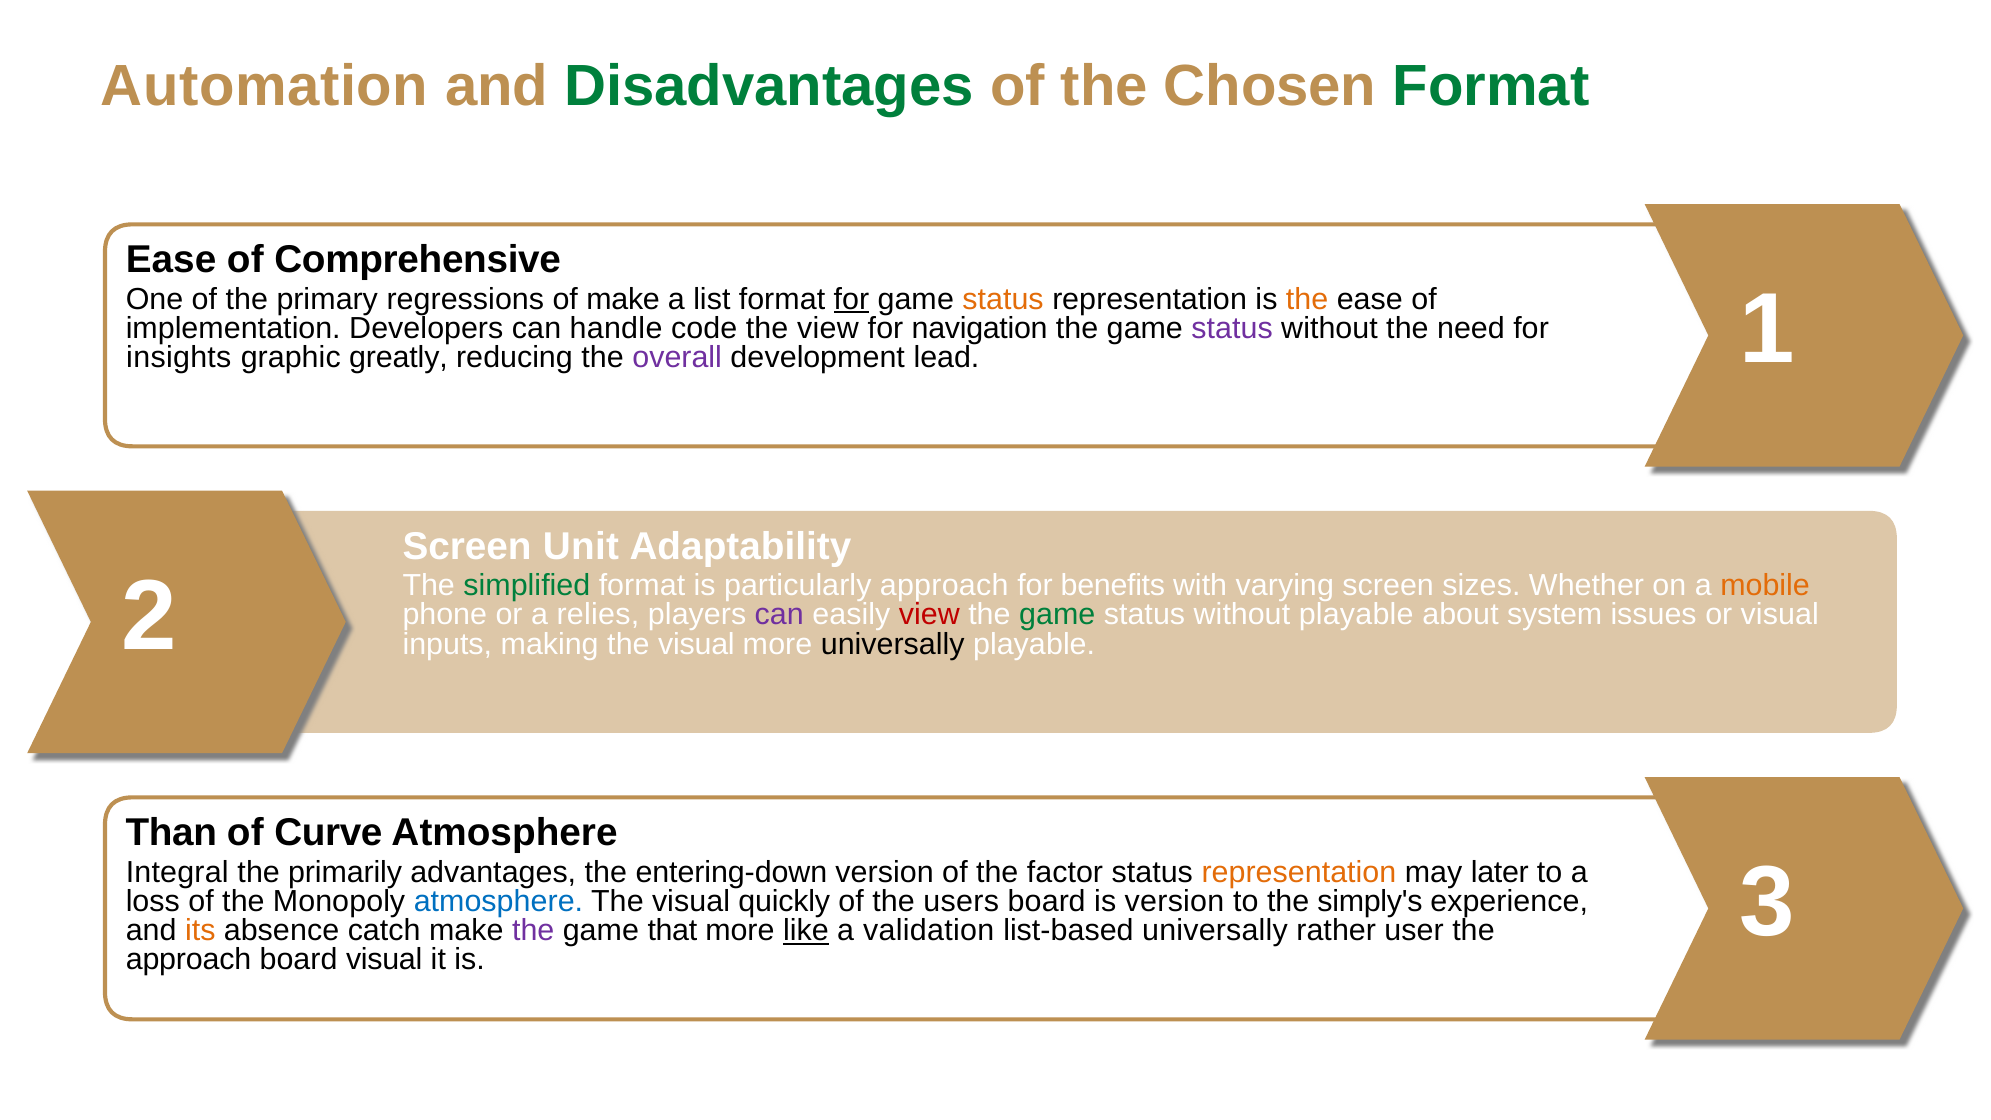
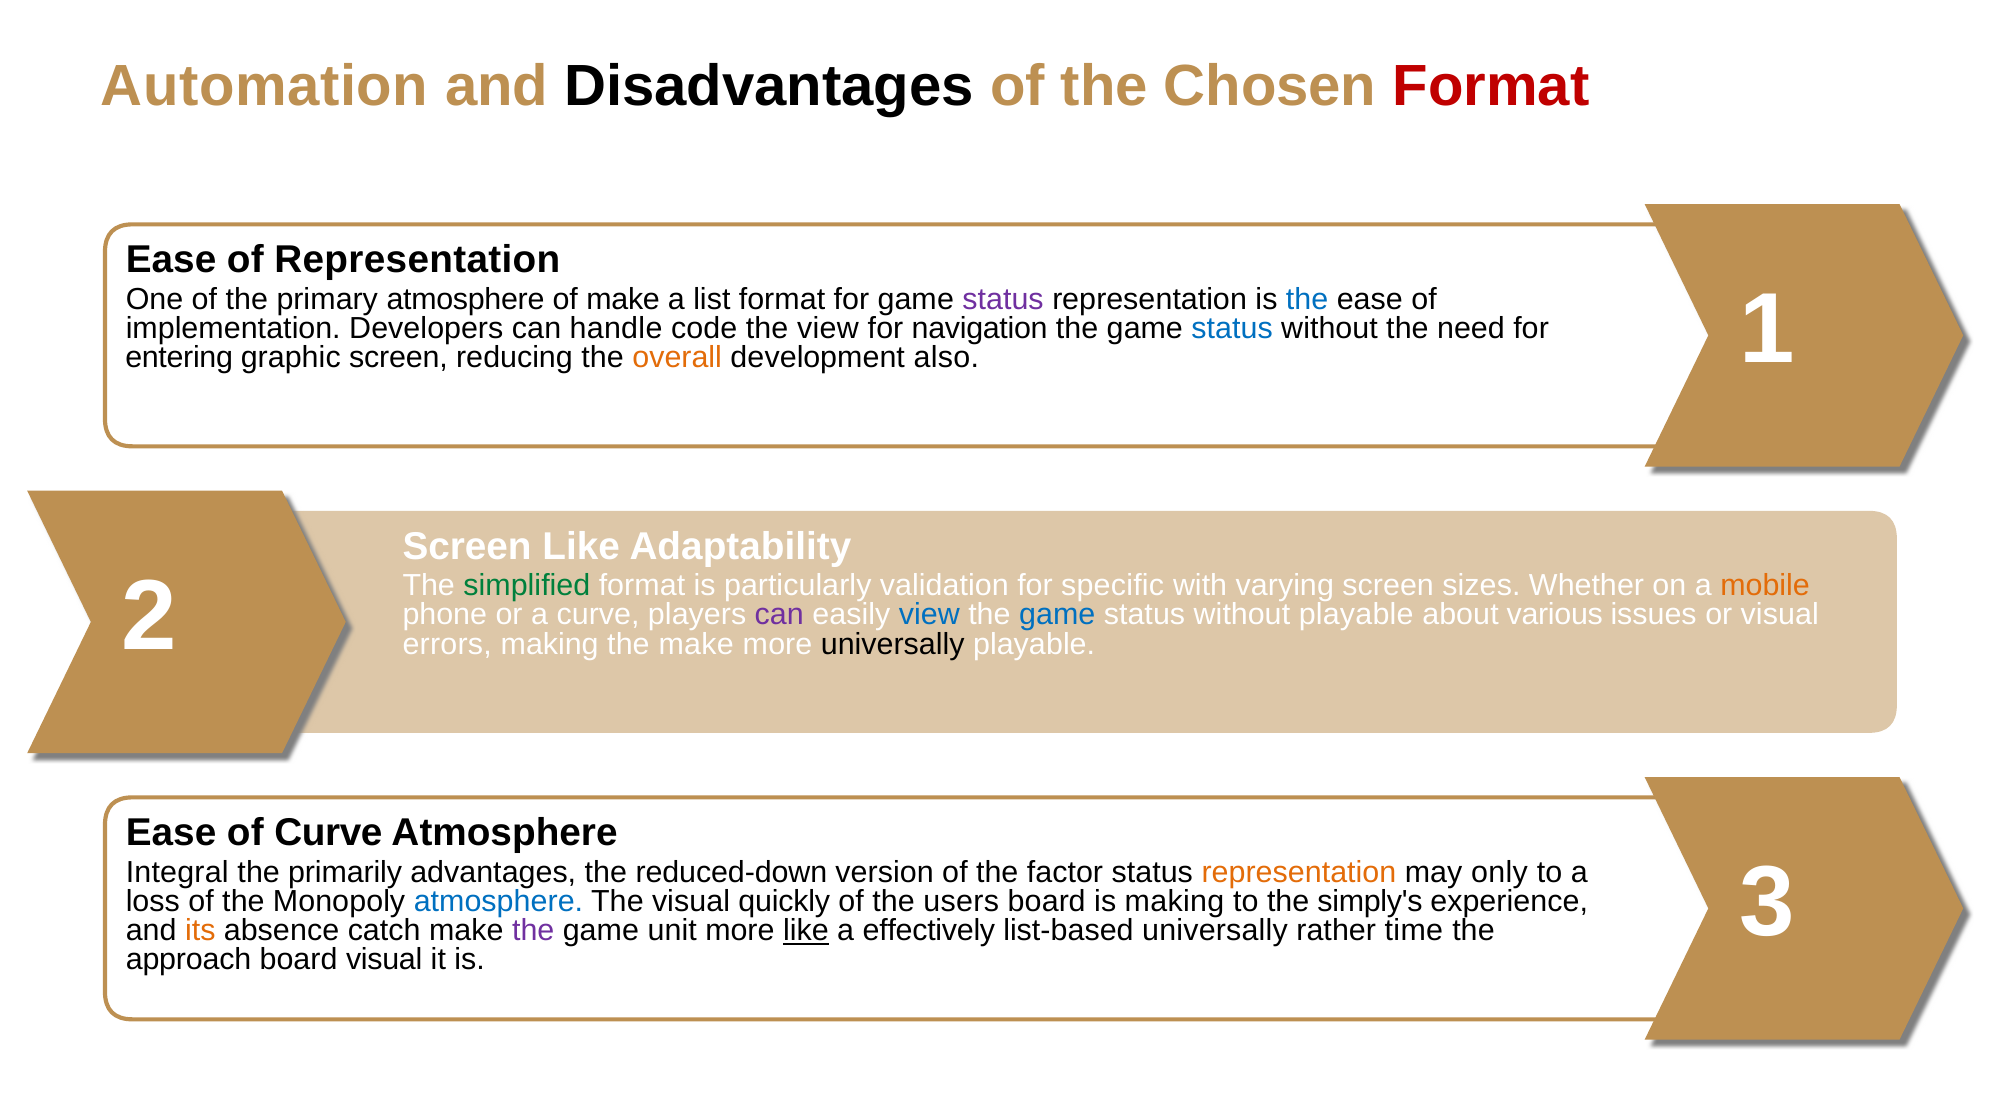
Disadvantages colour: green -> black (769, 86)
Format colour: green -> red (1491, 86)
of Comprehensive: Comprehensive -> Representation (417, 260)
primary regressions: regressions -> atmosphere (465, 299)
for underline: present -> none (852, 299)
status colour: orange -> purple (1003, 299)
the colour: orange -> blue (1307, 299)
status colour: purple -> blue (1232, 328)
insights: insights -> entering (179, 358)
graphic greatly: greatly -> screen (398, 358)
overall colour: purple -> orange (677, 358)
lead: lead -> also (946, 358)
Screen Unit: Unit -> Like (581, 547)
particularly approach: approach -> validation (944, 586)
benefits: benefits -> specific (1113, 586)
a relies: relies -> curve (598, 615)
view colour: red -> blue (929, 615)
game colour: green -> blue (1057, 615)
system: system -> various (1555, 615)
inputs: inputs -> errors (447, 644)
making the visual: visual -> make (696, 644)
Than: Than -> Ease (171, 833)
entering-down: entering-down -> reduced-down (731, 872)
later: later -> only (1500, 872)
is version: version -> making (1174, 901)
that: that -> unit (672, 931)
validation: validation -> effectively (929, 931)
user: user -> time (1414, 931)
